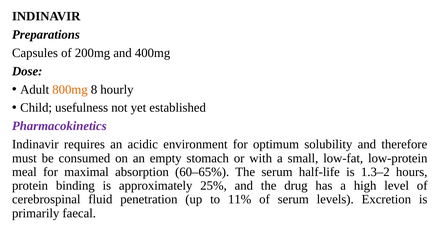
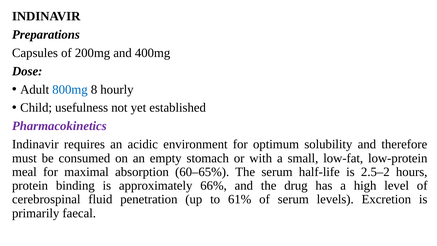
800mg colour: orange -> blue (70, 89)
1.3–2: 1.3–2 -> 2.5–2 (375, 172)
25%: 25% -> 66% (214, 186)
11%: 11% -> 61% (240, 199)
